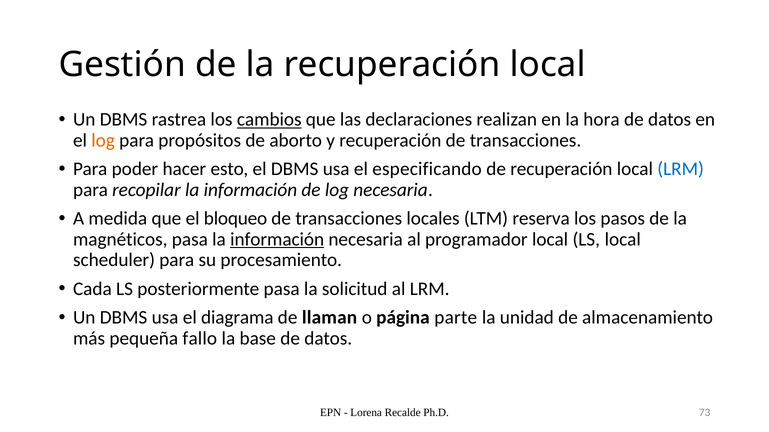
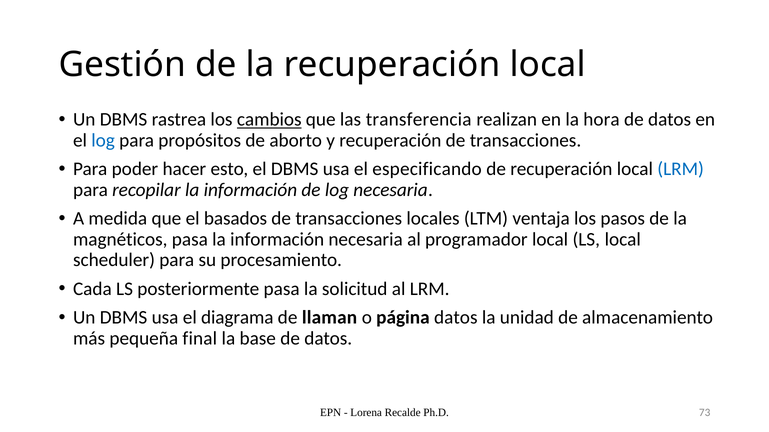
declaraciones: declaraciones -> transferencia (419, 120)
log colour: orange -> blue (103, 141)
bloqueo: bloqueo -> basados (236, 219)
reserva: reserva -> ventaja (541, 219)
información underline: present -> none (277, 240)
página parte: parte -> datos (456, 318)
fallo: fallo -> final (200, 339)
